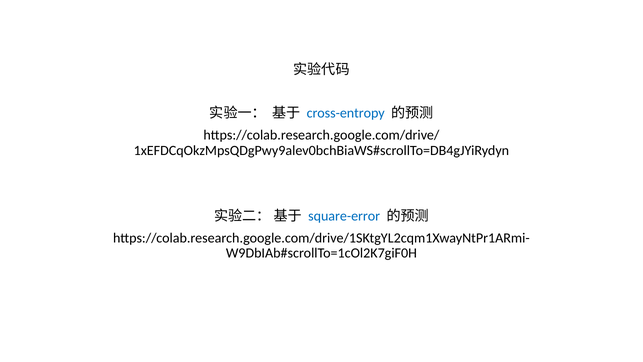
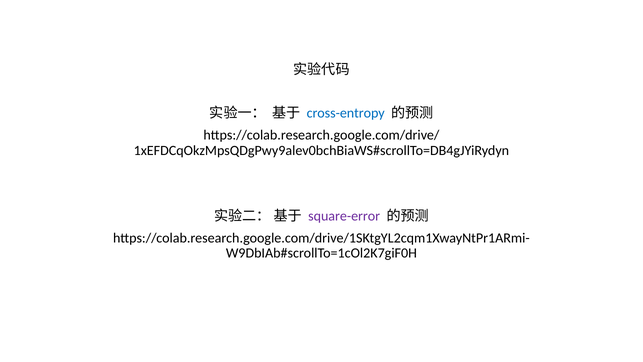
square-error colour: blue -> purple (344, 216)
